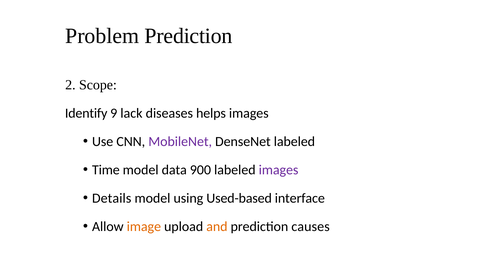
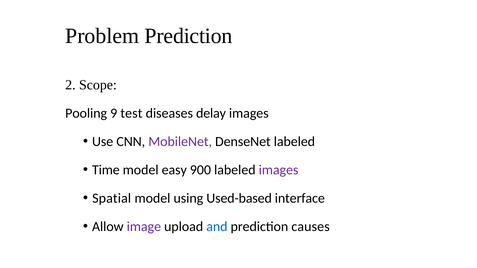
Identify: Identify -> Pooling (86, 113)
lack: lack -> test (131, 113)
helps: helps -> delay (211, 113)
data: data -> easy (174, 170)
Details: Details -> Spatial (112, 199)
image colour: orange -> purple (144, 227)
and colour: orange -> blue (217, 227)
